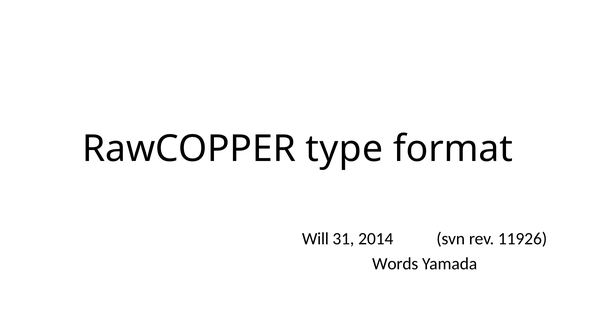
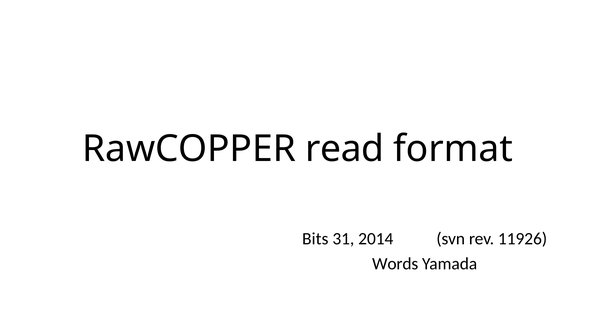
type: type -> read (345, 149)
Will: Will -> Bits (315, 238)
